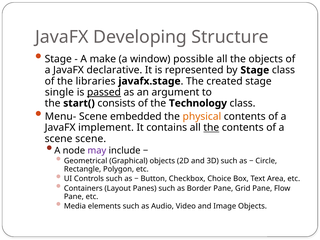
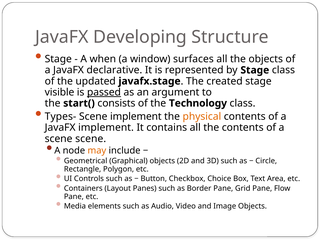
make: make -> when (103, 59)
possible: possible -> surfaces (193, 59)
libraries: libraries -> updated (96, 81)
single: single -> visible (60, 92)
Menu-: Menu- -> Types- (61, 117)
Scene embedded: embedded -> implement (136, 117)
the underline: present -> none (211, 128)
may colour: purple -> orange (97, 151)
